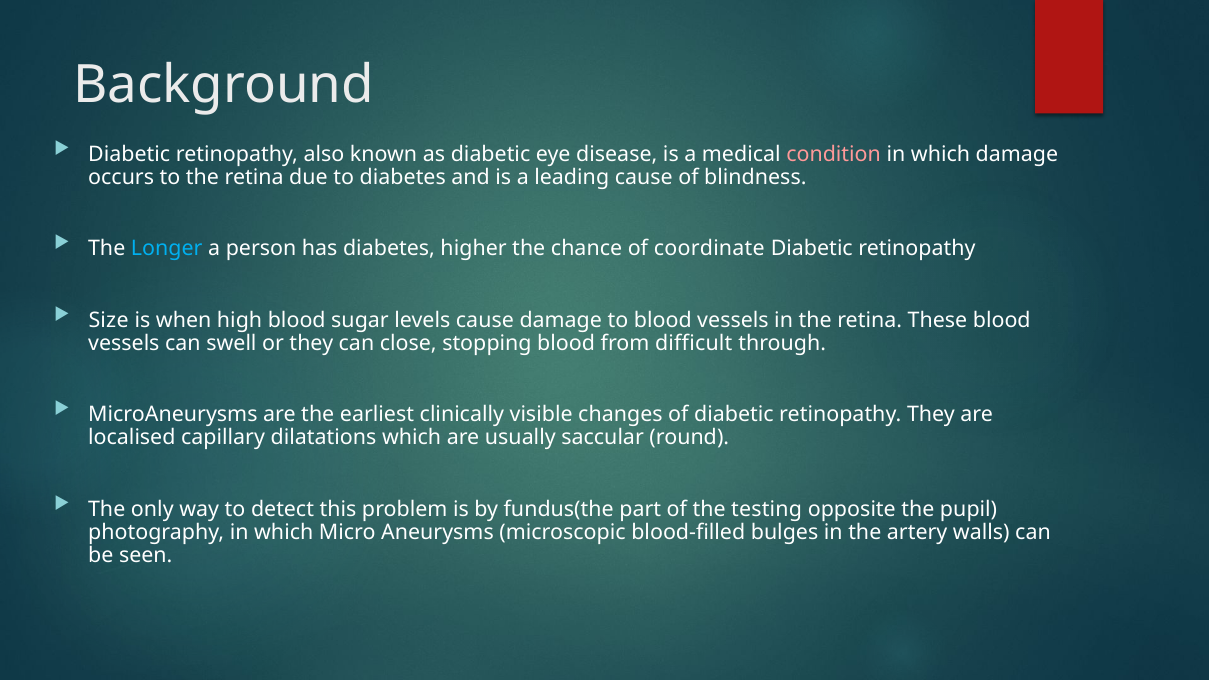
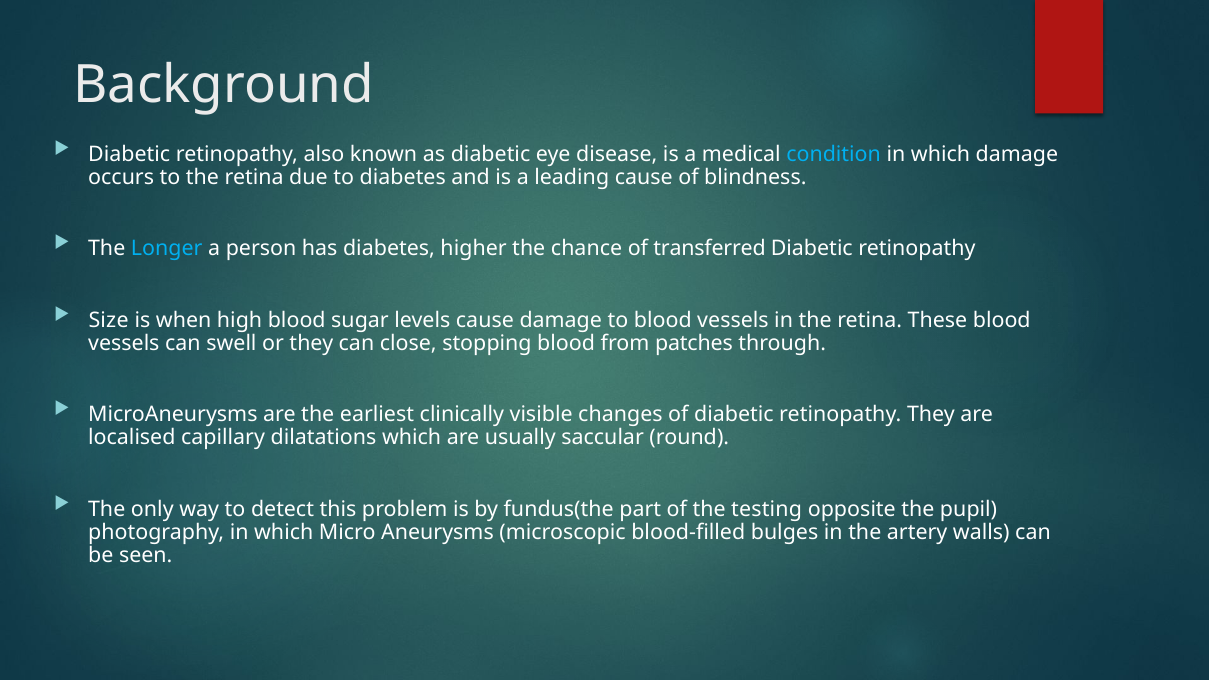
condition colour: pink -> light blue (834, 154)
coordinate: coordinate -> transferred (710, 249)
difficult: difficult -> patches (694, 343)
